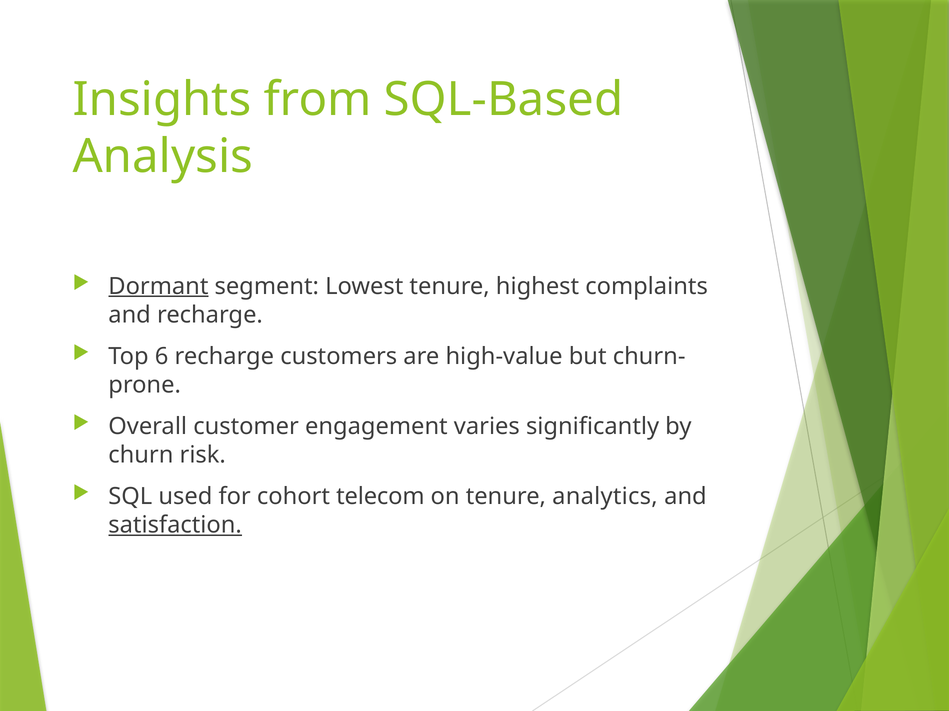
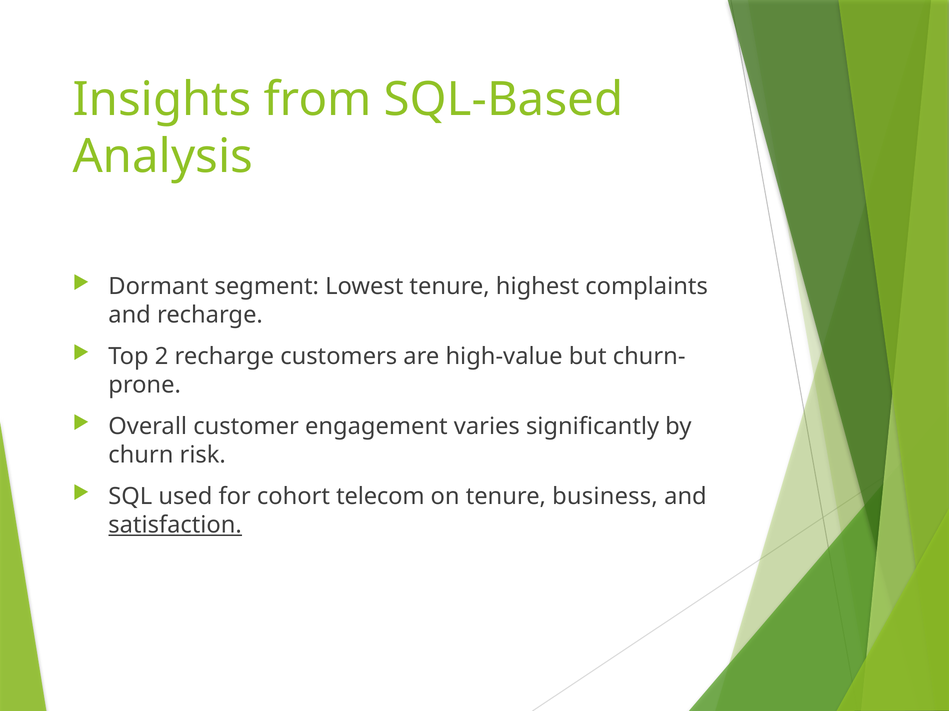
Dormant underline: present -> none (158, 287)
6: 6 -> 2 (162, 357)
analytics: analytics -> business (605, 497)
